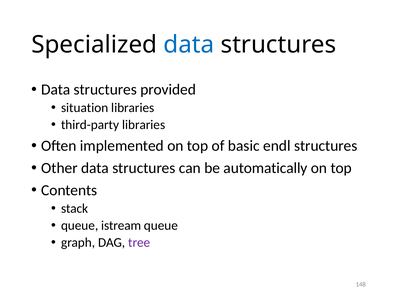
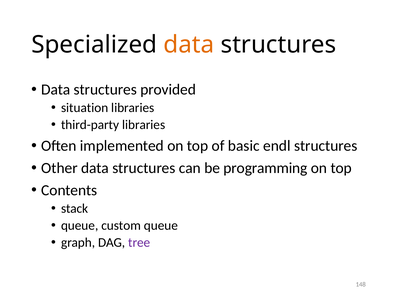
data colour: blue -> orange (189, 44)
automatically: automatically -> programming (265, 168)
istream: istream -> custom (121, 225)
